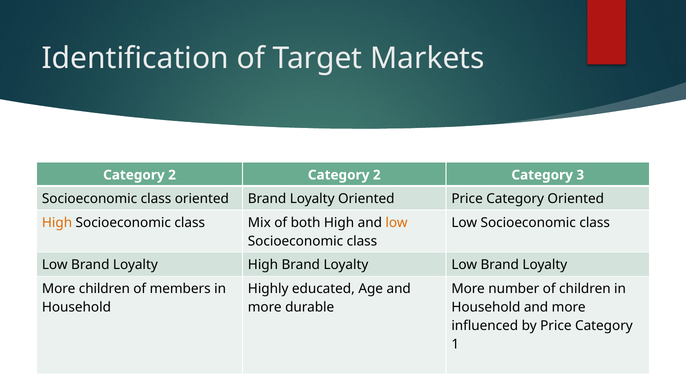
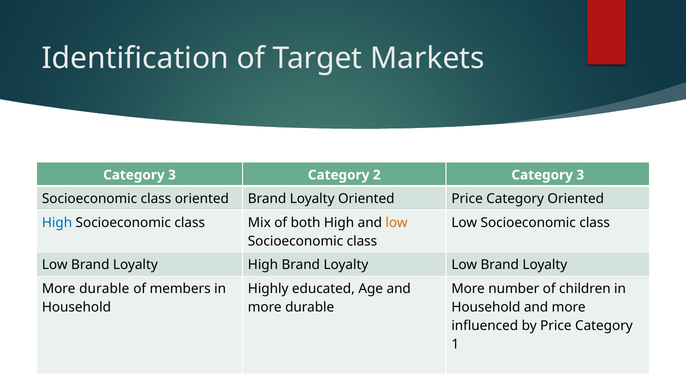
2: 2 -> 3 (172, 175)
High colour: orange -> blue (57, 223)
children: children -> durable (104, 289)
